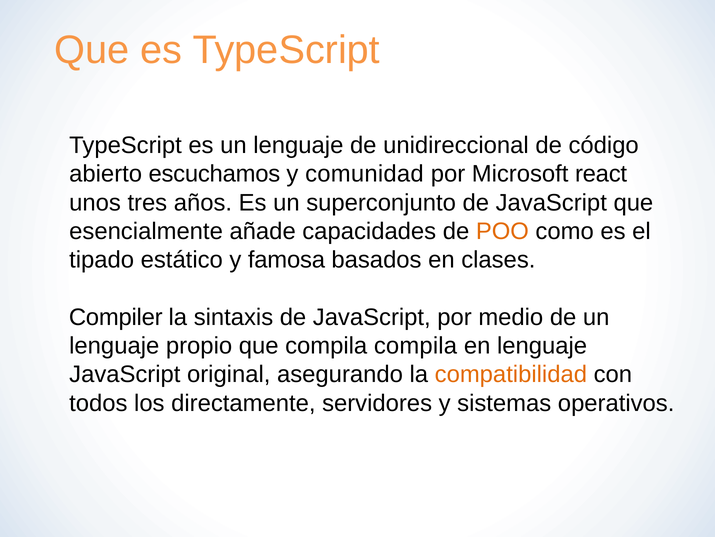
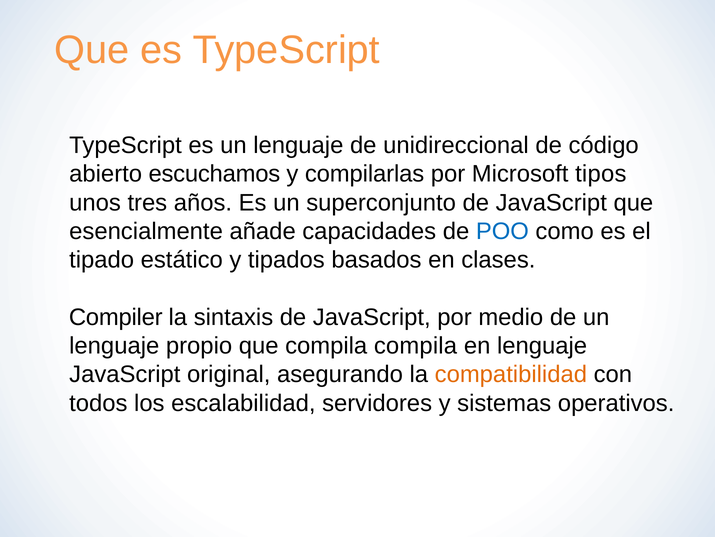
comunidad: comunidad -> compilarlas (365, 174)
react: react -> tipos (601, 174)
POO colour: orange -> blue (502, 231)
famosa: famosa -> tipados (286, 260)
directamente: directamente -> escalabilidad (243, 403)
